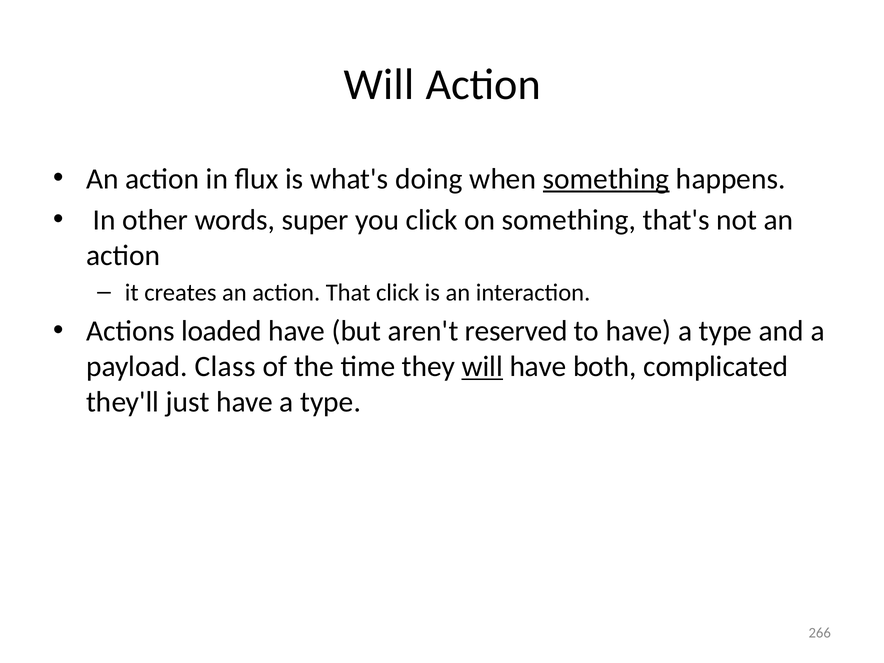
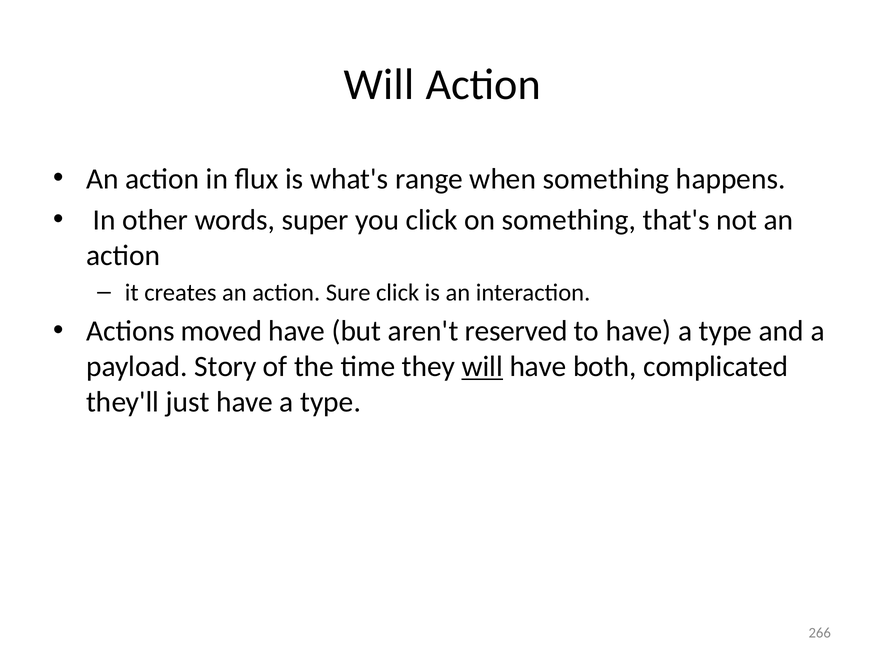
doing: doing -> range (429, 179)
something underline: present -> none (606, 179)
That: That -> Sure (348, 292)
loaded: loaded -> moved (221, 331)
Class: Class -> Story (225, 366)
